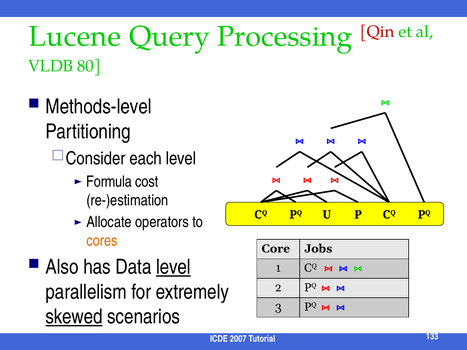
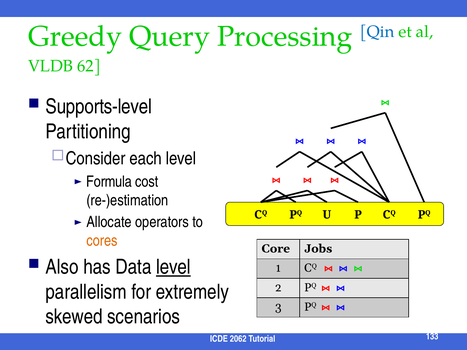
Lucene: Lucene -> Greedy (75, 36)
Qin colour: red -> blue (377, 32)
80: 80 -> 62 (89, 66)
Methods-level: Methods-level -> Supports-level (99, 107)
skewed underline: present -> none (74, 317)
2007: 2007 -> 2062 (238, 339)
